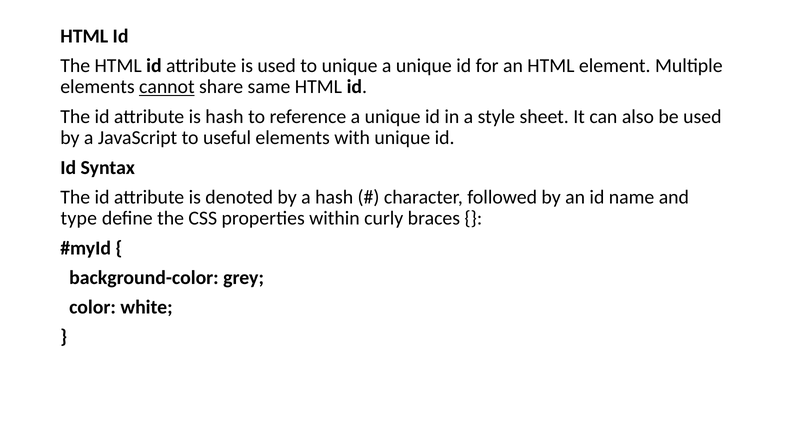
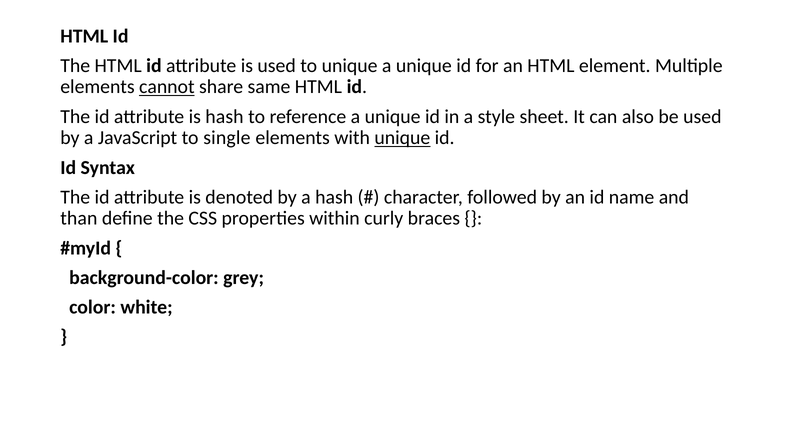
useful: useful -> single (227, 138)
unique underline: none -> present (402, 138)
type: type -> than (79, 218)
